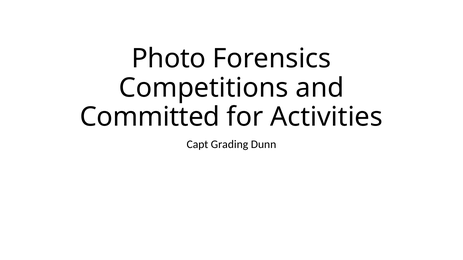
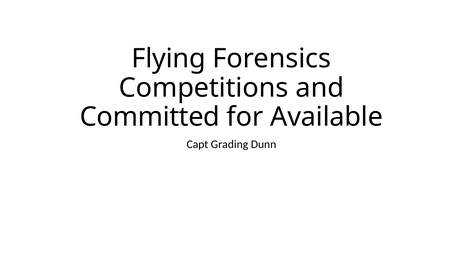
Photo: Photo -> Flying (169, 59)
Activities: Activities -> Available (327, 117)
